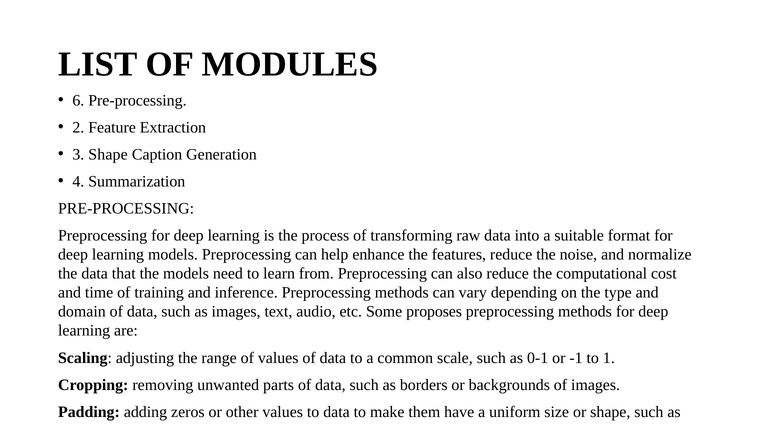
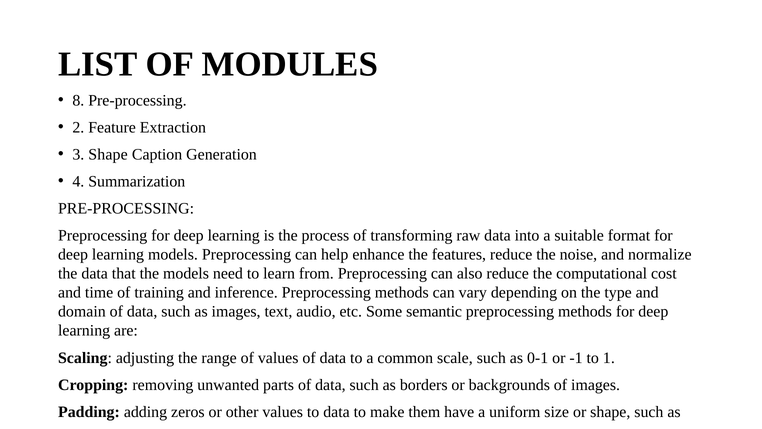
6: 6 -> 8 (78, 100)
proposes: proposes -> semantic (434, 311)
